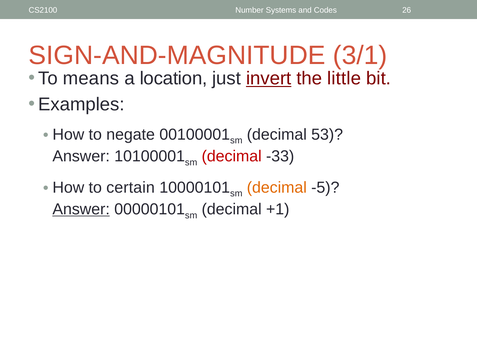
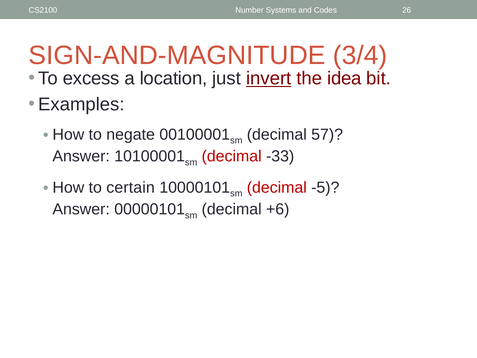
3/1: 3/1 -> 3/4 (360, 56)
means: means -> excess (91, 78)
little: little -> idea (344, 78)
53: 53 -> 57 (327, 134)
decimal colour: orange -> red (277, 187)
Answer underline: present -> none (81, 209)
+1: +1 -> +6 (278, 209)
